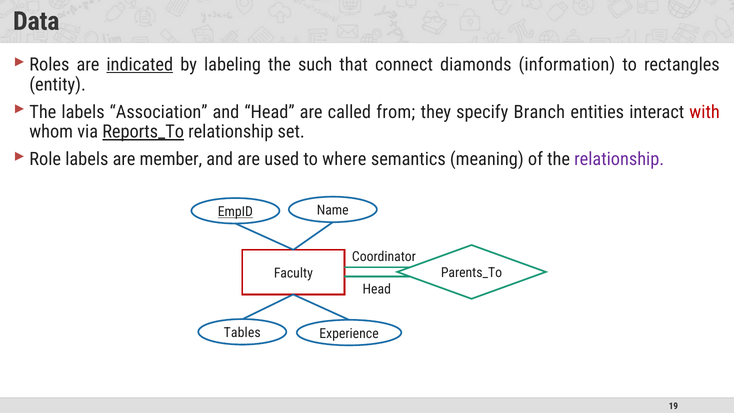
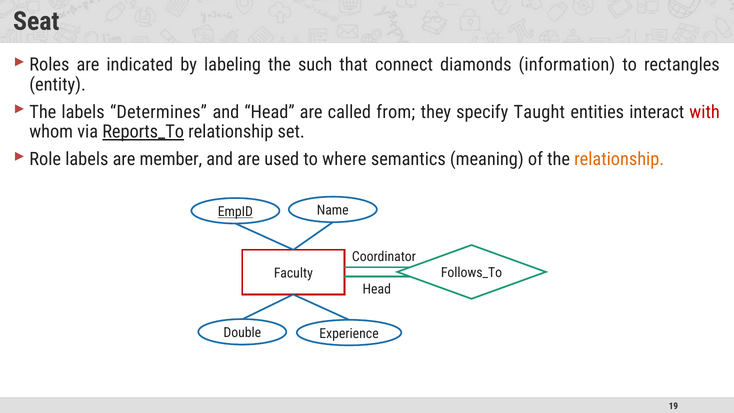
Data: Data -> Seat (36, 21)
indicated underline: present -> none (140, 65)
Association: Association -> Determines (159, 112)
Branch: Branch -> Taught (539, 112)
relationship colour: purple -> orange (619, 159)
Parents_To: Parents_To -> Follows_To (471, 273)
Tables: Tables -> Double (242, 333)
